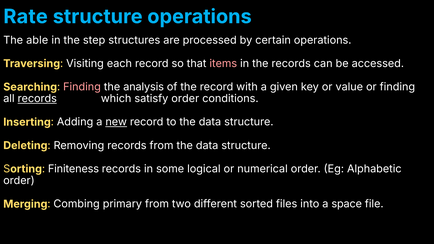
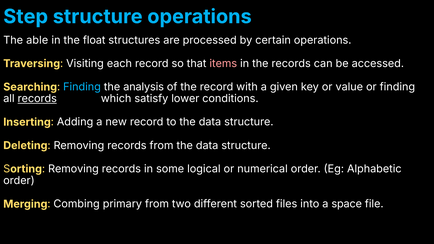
Rate: Rate -> Step (26, 17)
step: step -> float (94, 40)
Finding colour: pink -> light blue (82, 87)
satisfy order: order -> lower (185, 99)
new underline: present -> none (116, 122)
Sorting Finiteness: Finiteness -> Removing (73, 169)
